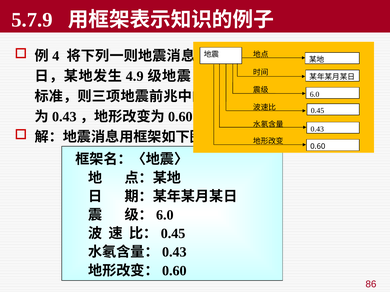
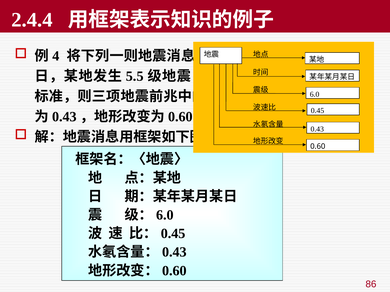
5.7.9: 5.7.9 -> 2.4.4 (32, 20)
4.9: 4.9 -> 5.5 (135, 76)
